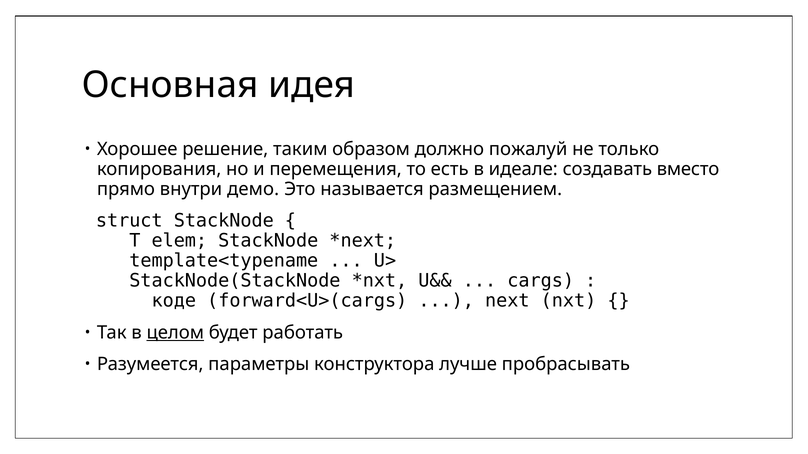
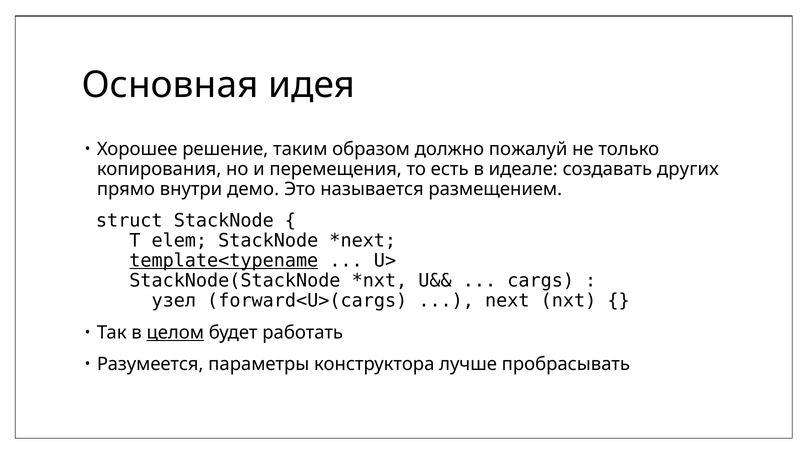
вместо: вместо -> других (688, 169)
template<typename underline: none -> present (224, 261)
коде: коде -> узел (174, 301)
